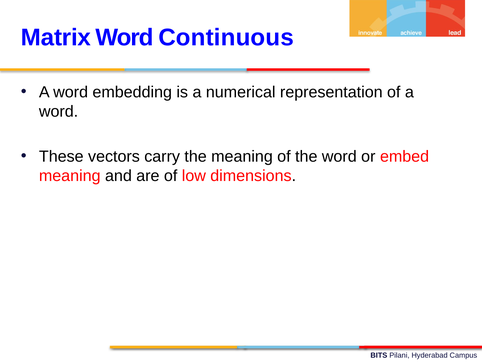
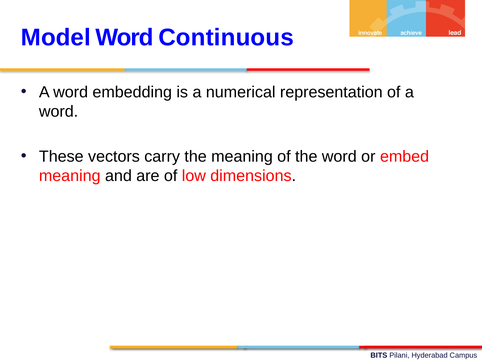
Matrix: Matrix -> Model (56, 37)
